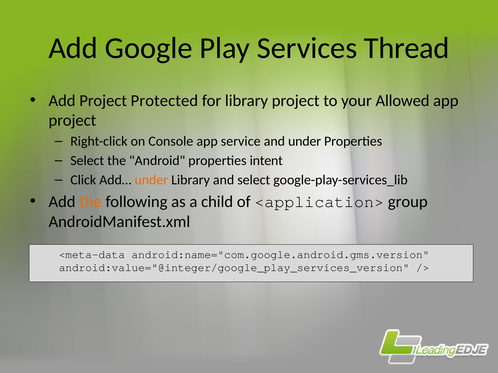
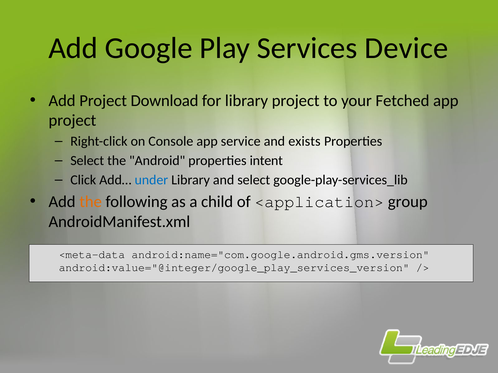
Thread: Thread -> Device (406, 48)
Protected: Protected -> Download (165, 101)
Allowed: Allowed -> Fetched (402, 101)
and under: under -> exists (304, 142)
under colour: orange -> blue (151, 180)
